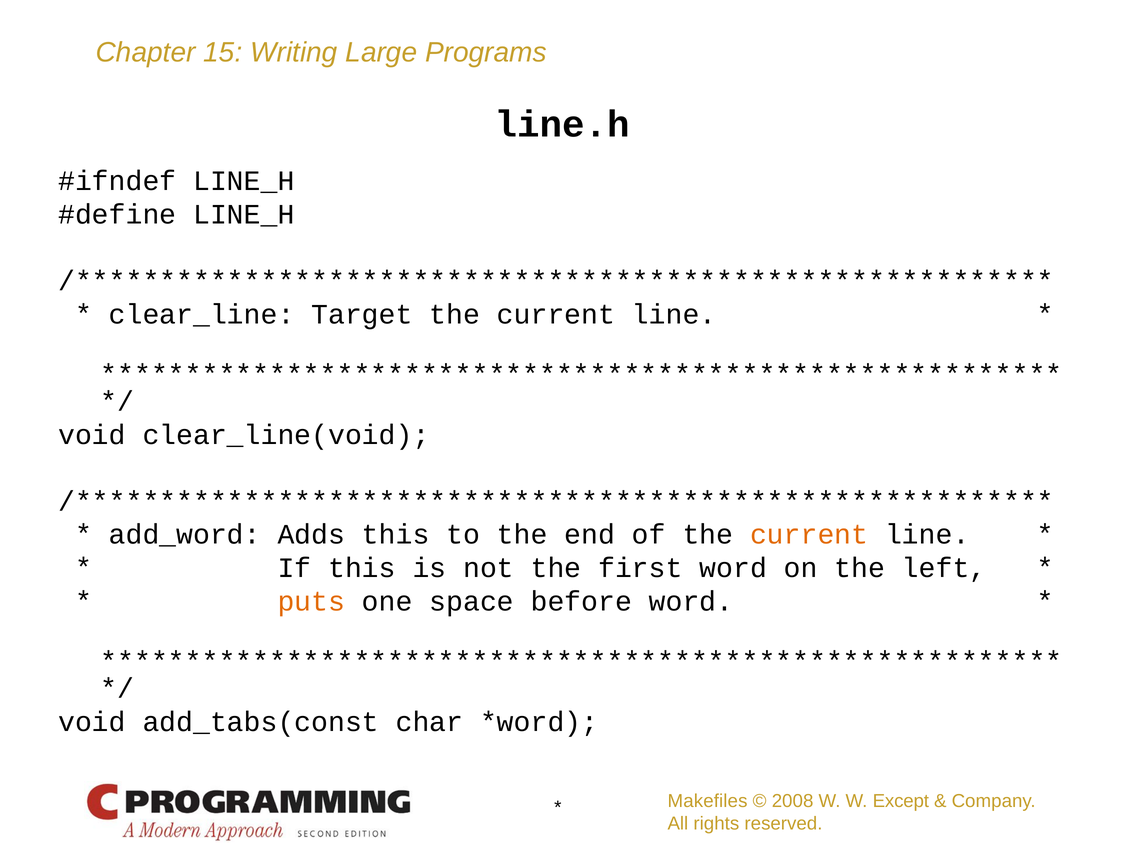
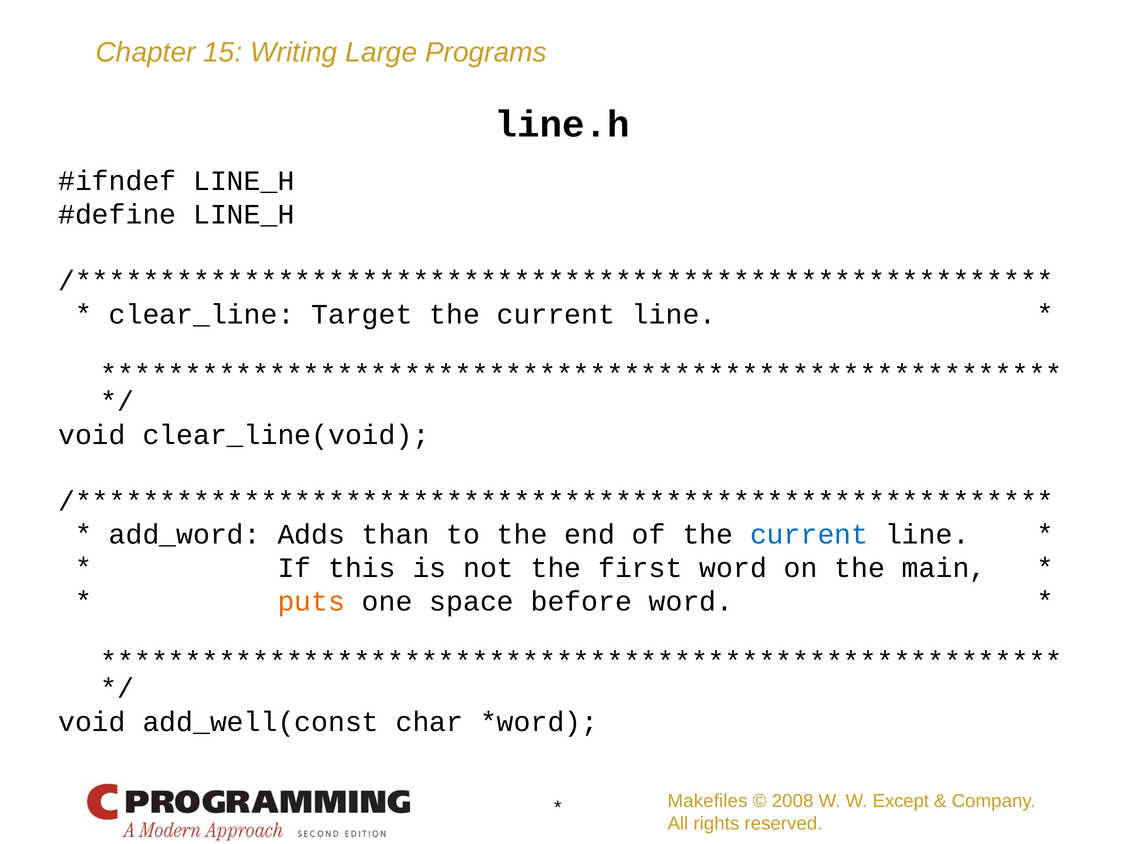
Adds this: this -> than (396, 535)
current colour: orange -> blue (809, 535)
left: left -> main (944, 568)
add_tabs(const: add_tabs(const -> add_well(const (261, 722)
